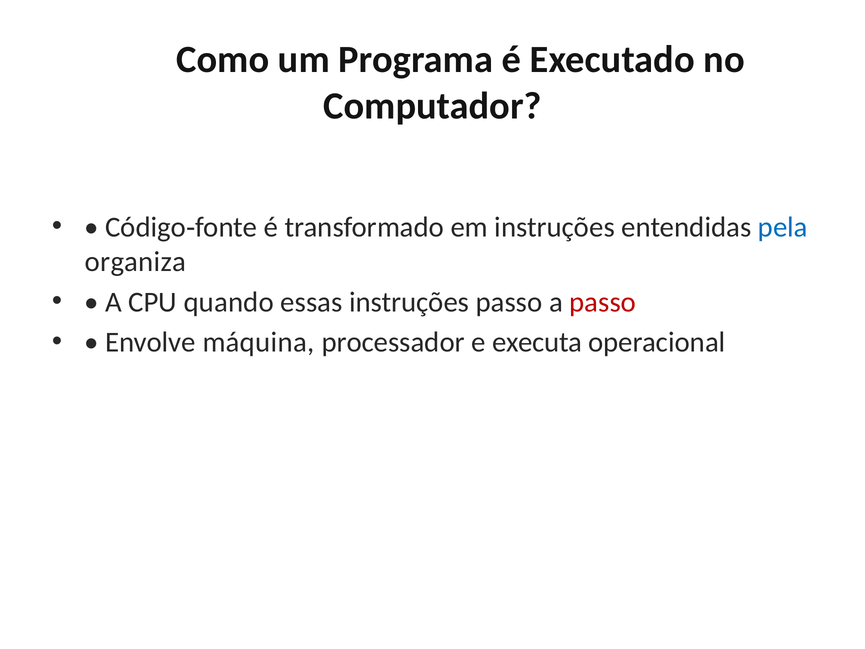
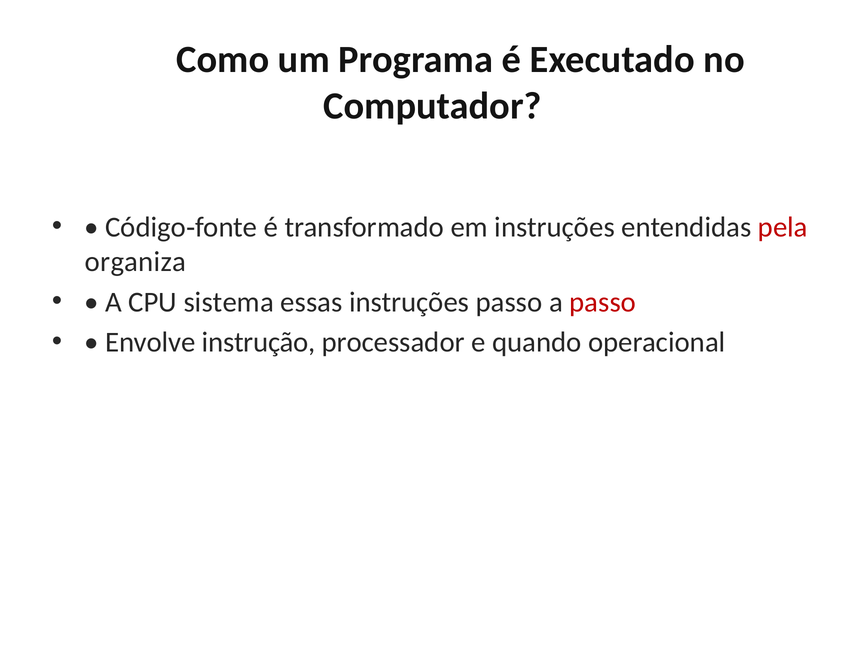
pela colour: blue -> red (783, 227)
quando: quando -> sistema (229, 302)
máquina: máquina -> instrução (259, 342)
executa: executa -> quando (537, 342)
